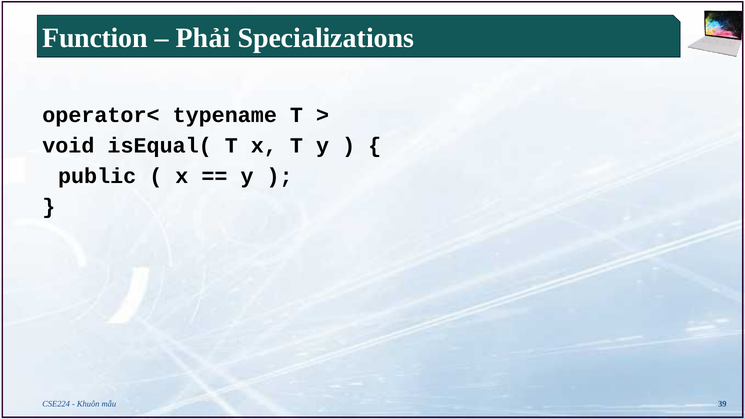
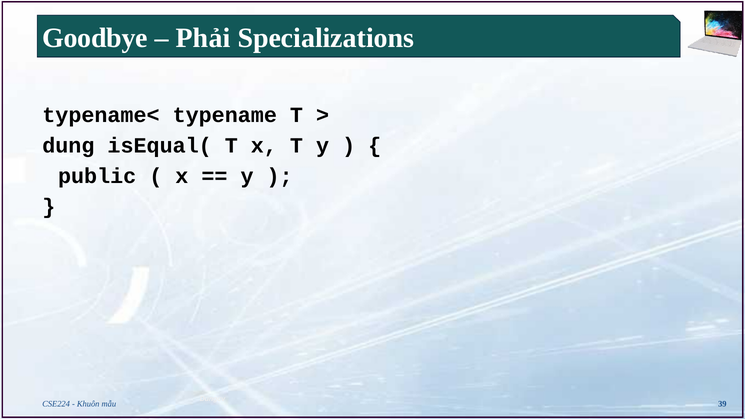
Function: Function -> Goodbye (95, 38)
operator<: operator< -> typename< (101, 115)
void: void -> dung (68, 146)
